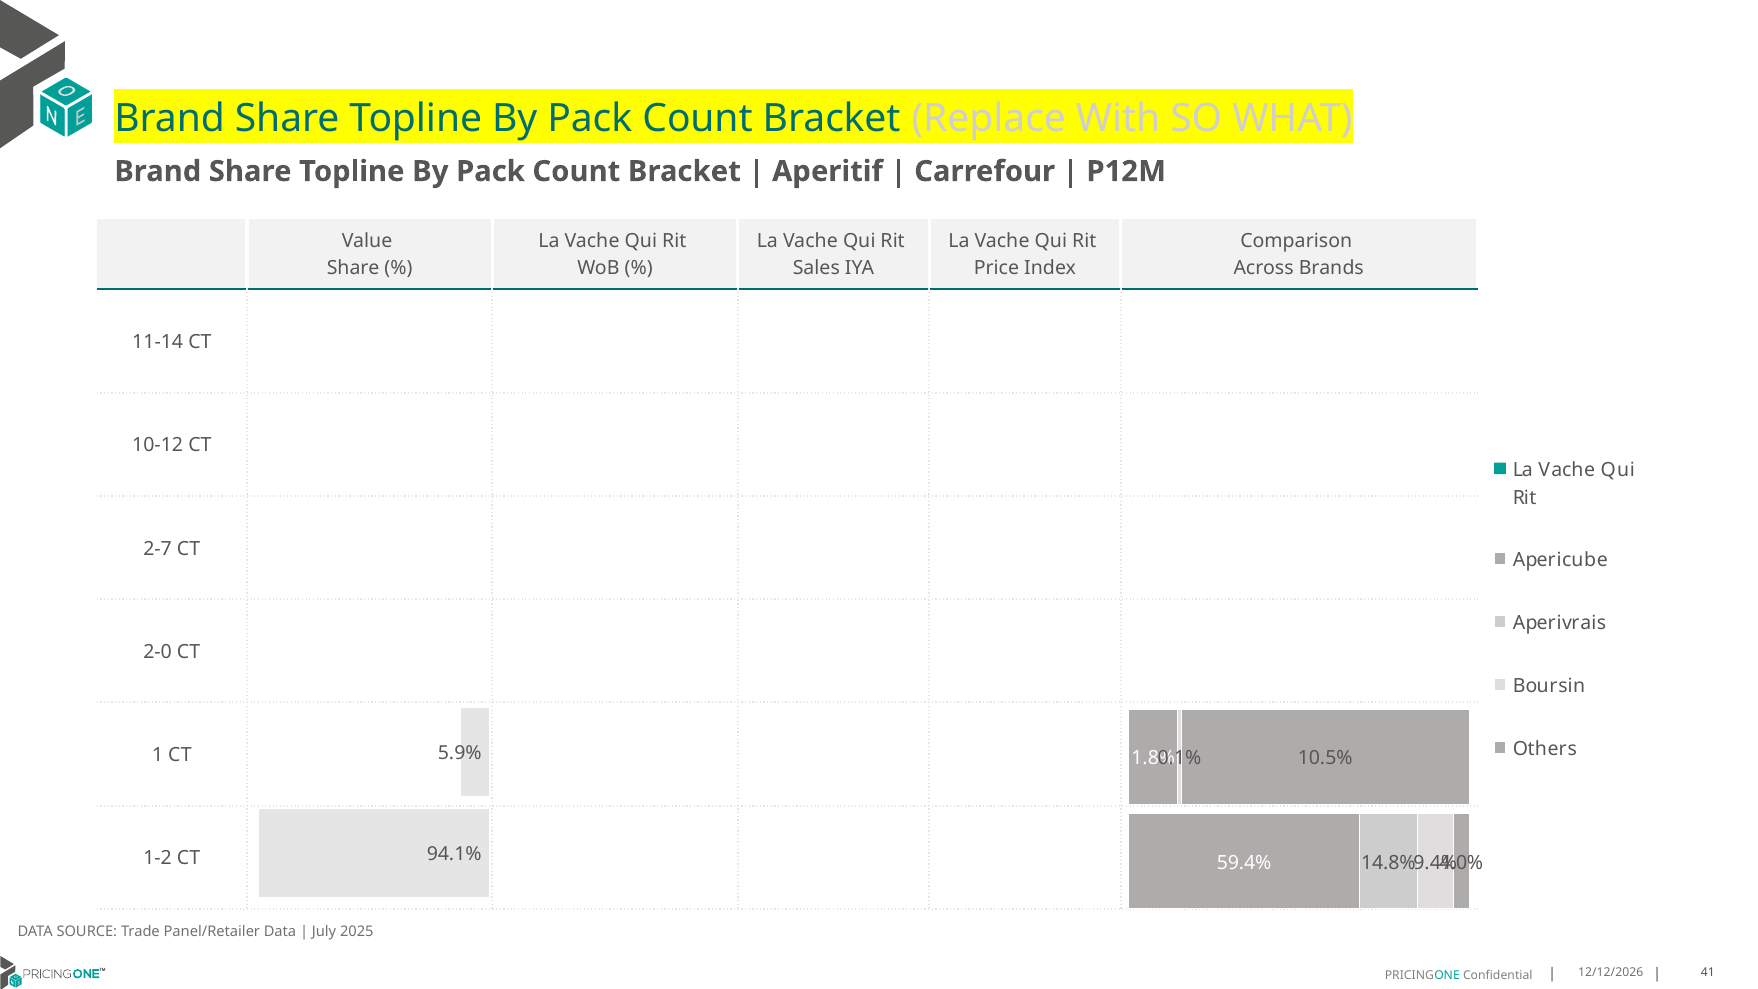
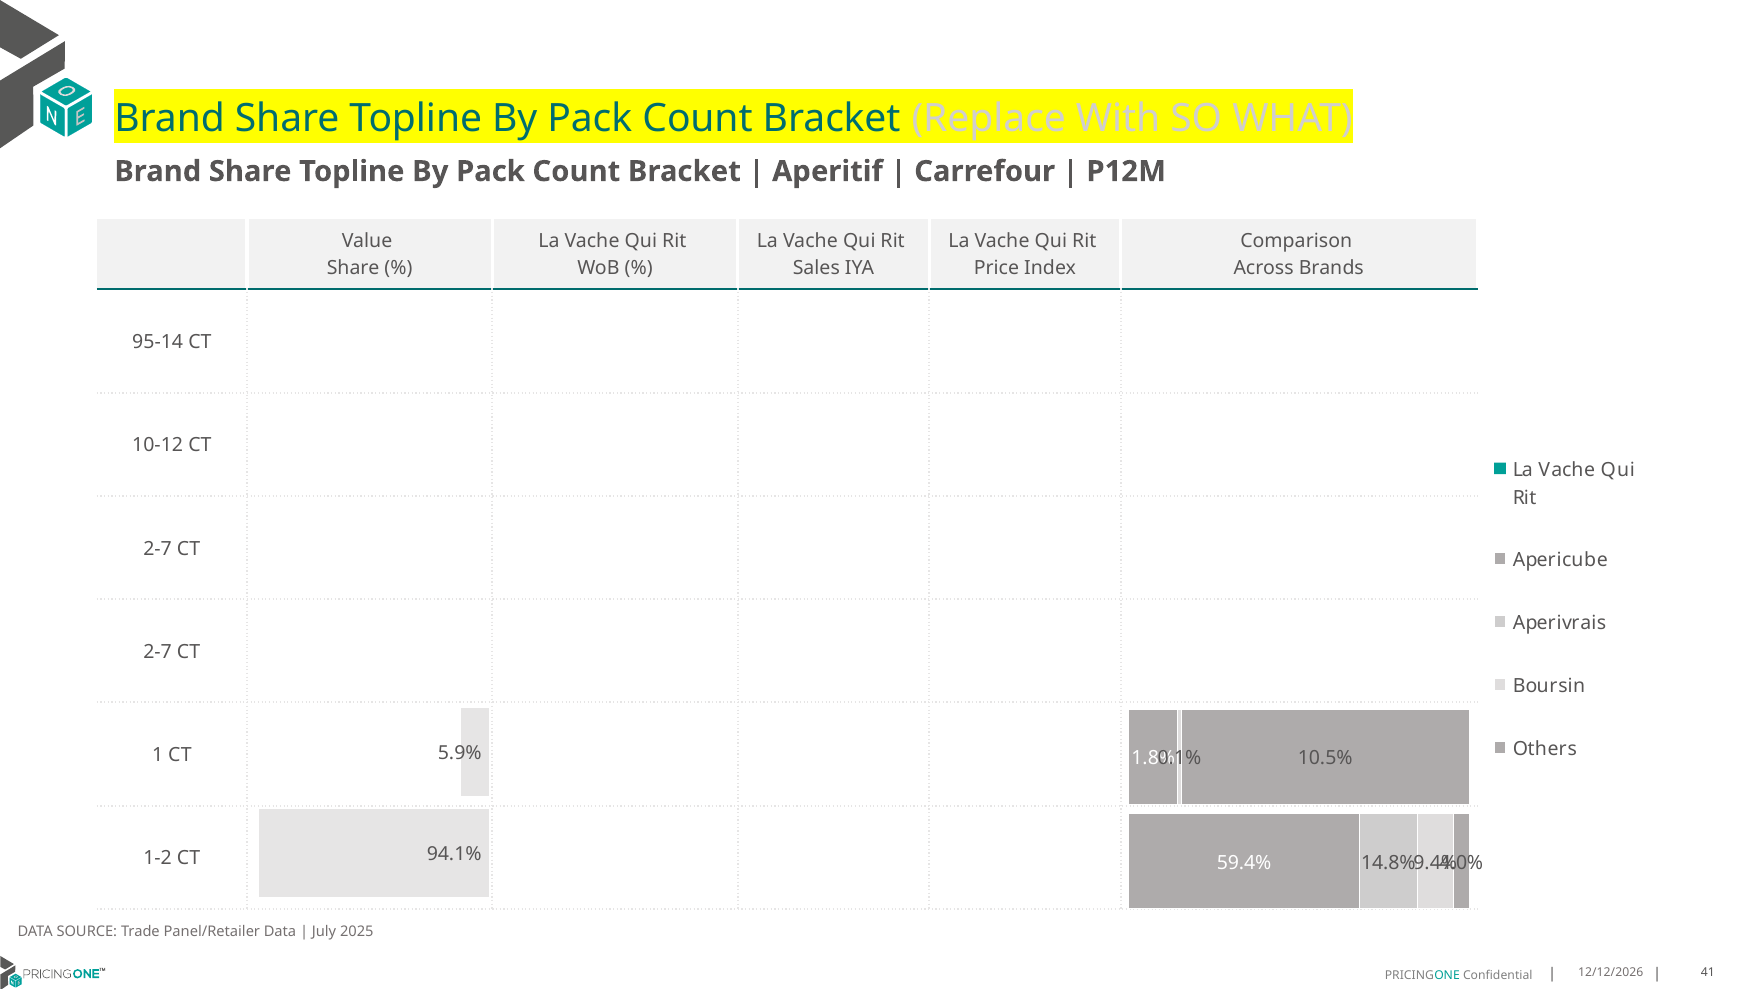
11-14: 11-14 -> 95-14 (158, 342)
2-0: 2-0 -> 2-7 (158, 652)
